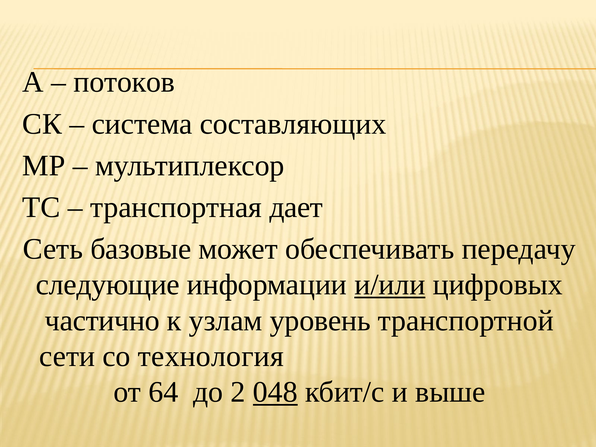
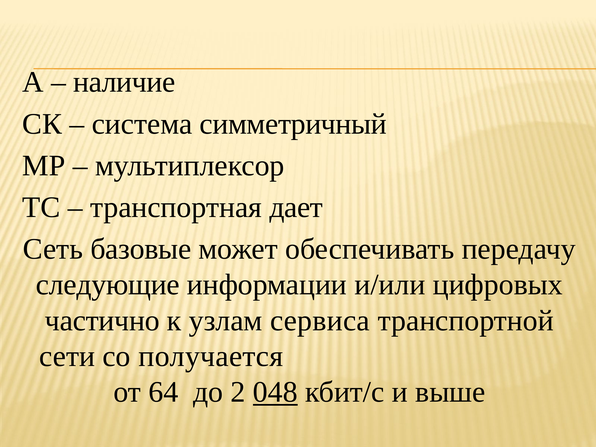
потоков: потоков -> наличие (124, 82)
составляющих: составляющих -> симметричный (293, 124)
и/или underline: present -> none (390, 285)
уровень: уровень -> сервиса (320, 321)
технология: технология -> получается (211, 356)
